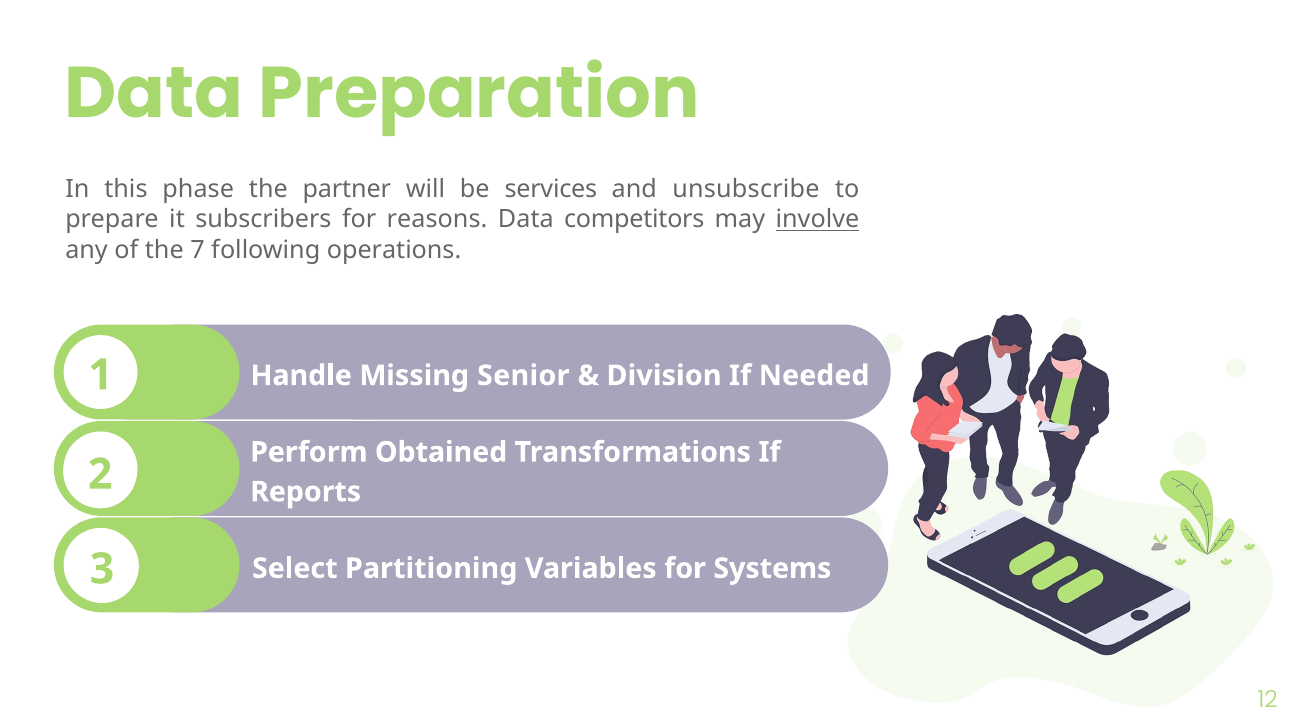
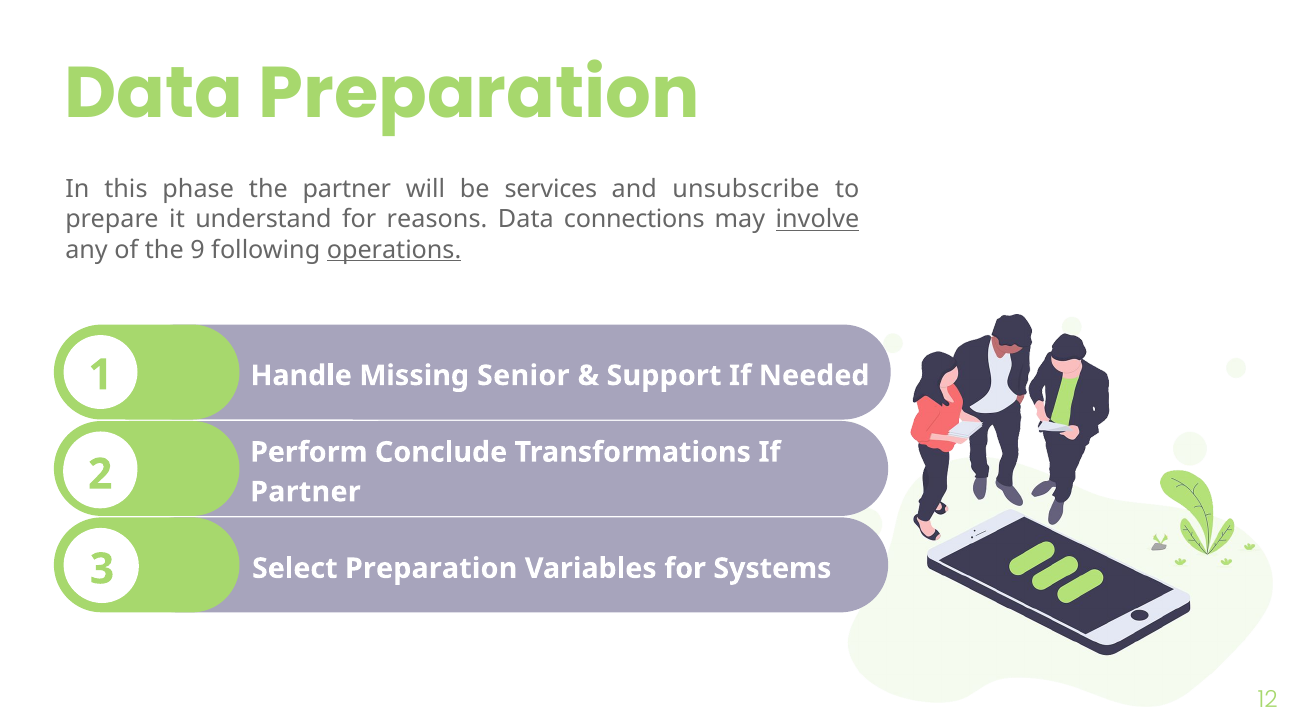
subscribers: subscribers -> understand (263, 219)
competitors: competitors -> connections (634, 219)
7: 7 -> 9 (198, 250)
operations underline: none -> present (394, 250)
Division: Division -> Support (664, 376)
Obtained: Obtained -> Conclude (441, 452)
Reports: Reports -> Partner (305, 492)
Select Partitioning: Partitioning -> Preparation (431, 568)
